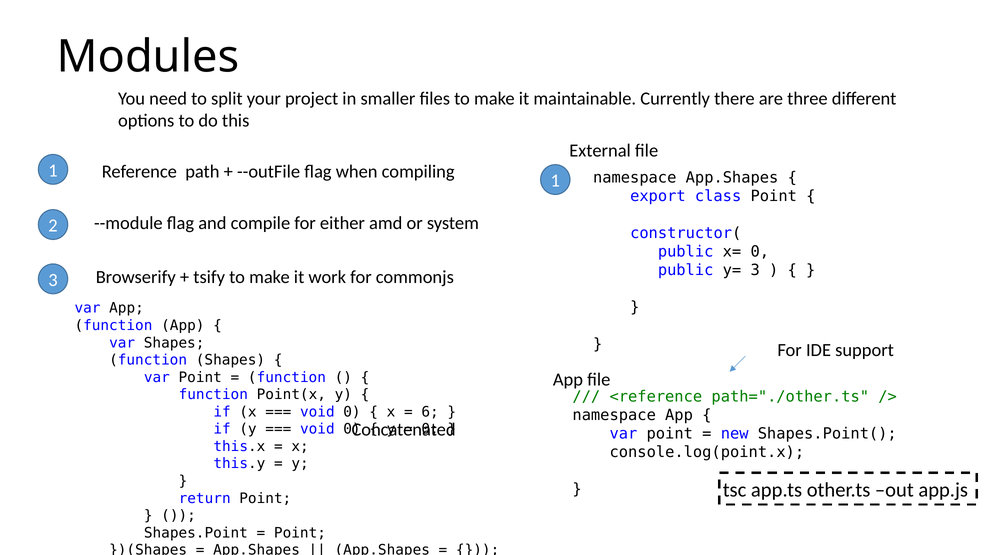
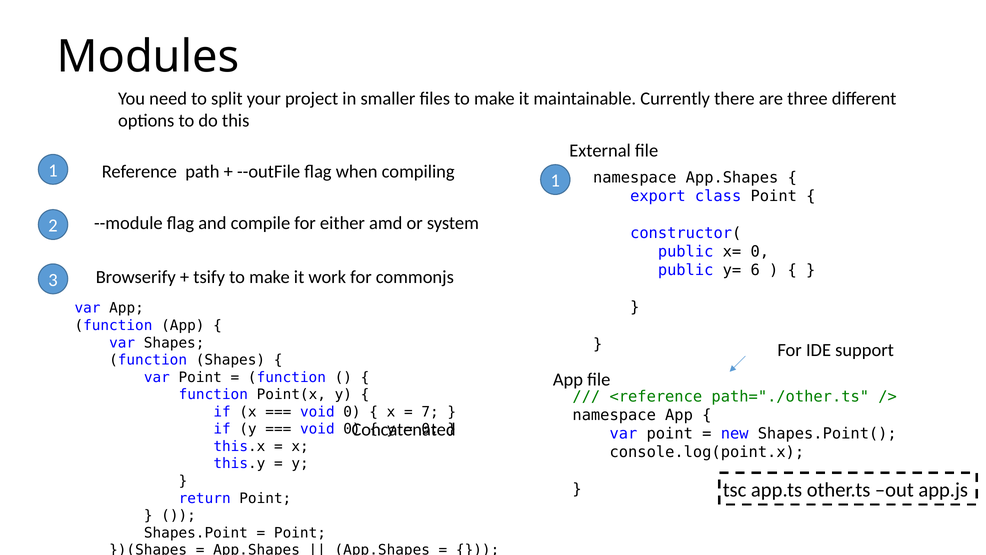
y= 3: 3 -> 6 (755, 270)
6: 6 -> 7 (430, 412)
